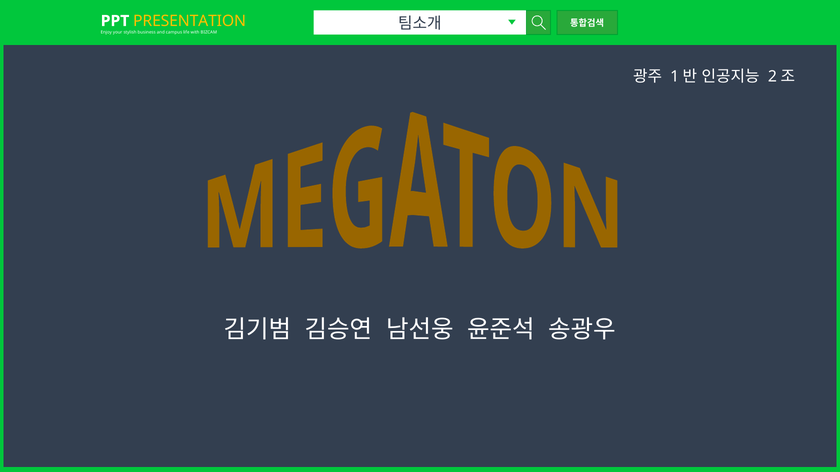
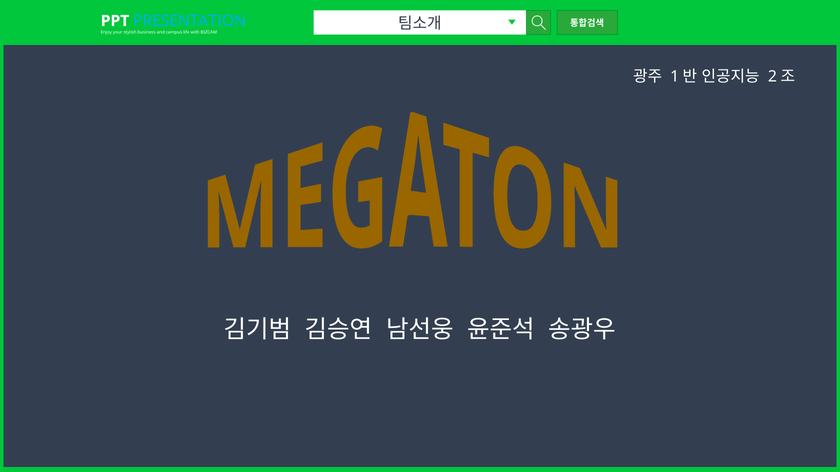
PRESENTATION colour: yellow -> light blue (190, 21)
